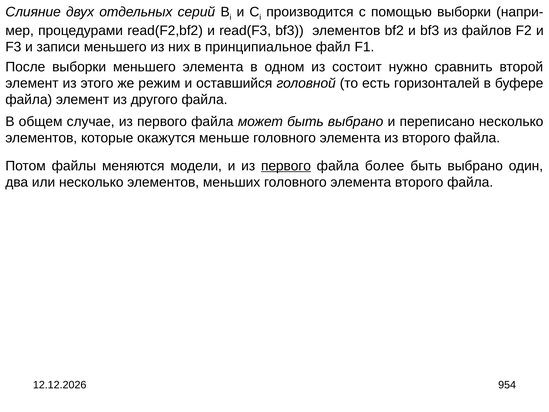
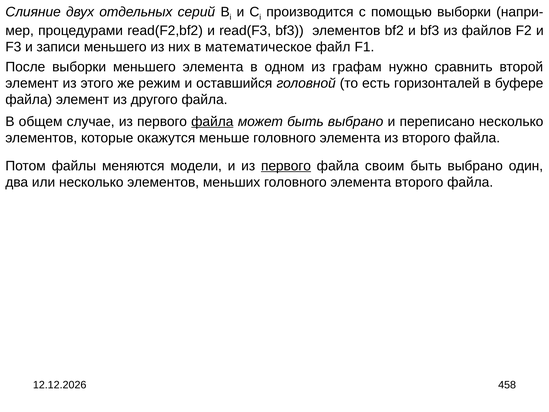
принципиальное: принципиальное -> математическое (258, 47)
состоит: состоит -> графам (357, 67)
файла underline: none -> present (212, 121)
более: более -> своим (385, 166)
954: 954 -> 458 (507, 385)
